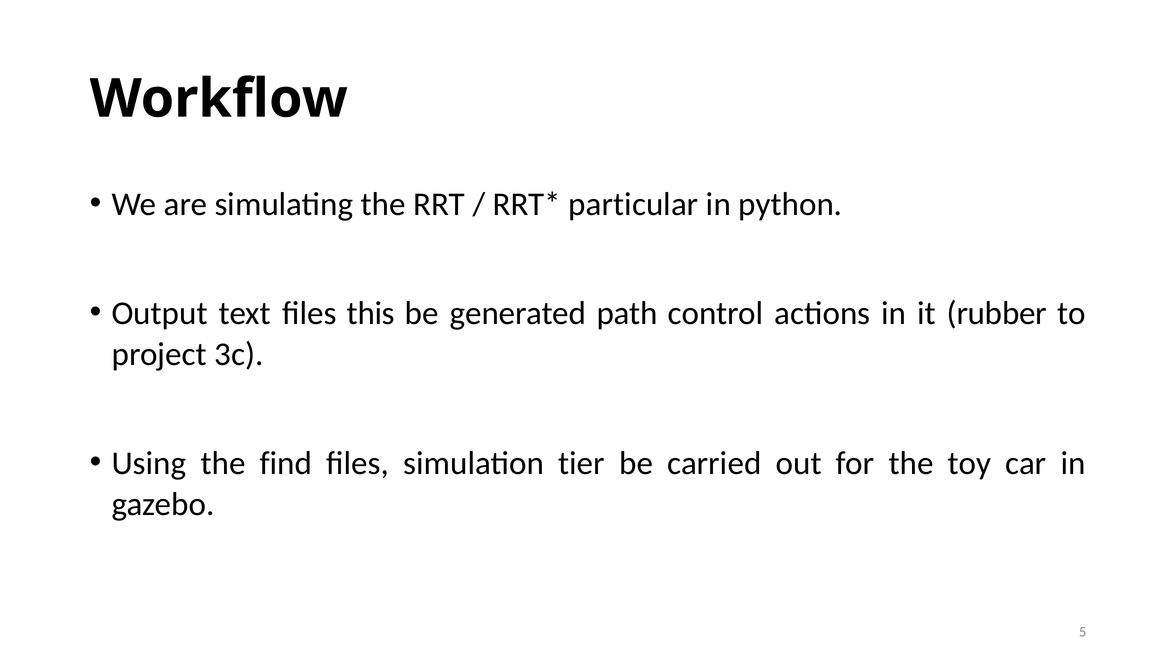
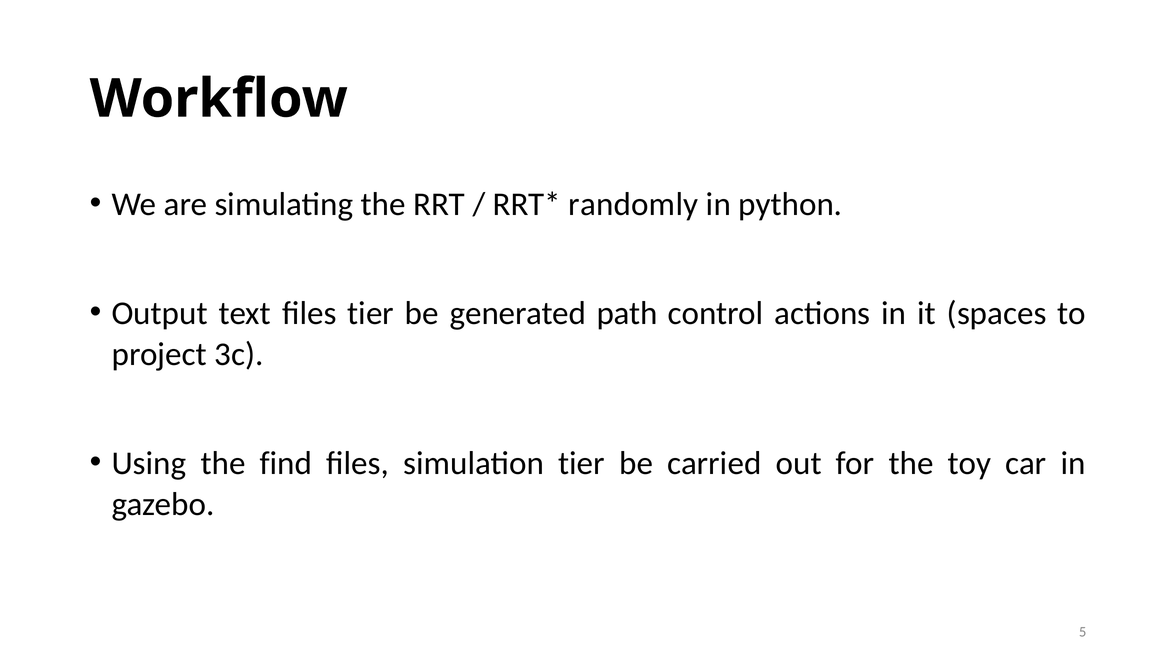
particular: particular -> randomly (633, 204)
files this: this -> tier (371, 313)
rubber: rubber -> spaces (997, 313)
